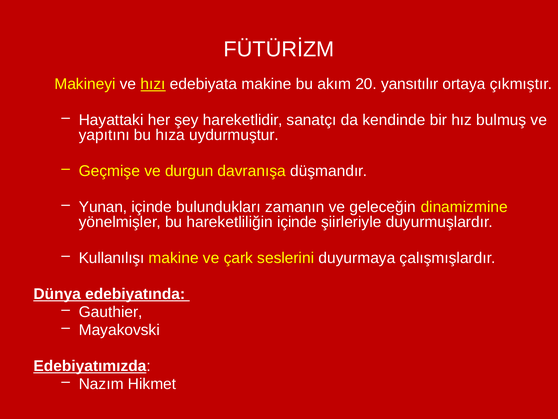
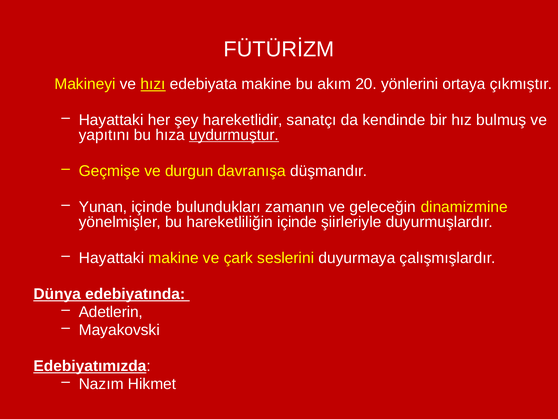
yansıtılır: yansıtılır -> yönlerini (410, 84)
uydurmuştur underline: none -> present (234, 135)
Kullanılışı: Kullanılışı -> Hayattaki (112, 258)
Gauthier: Gauthier -> Adetlerin (111, 312)
